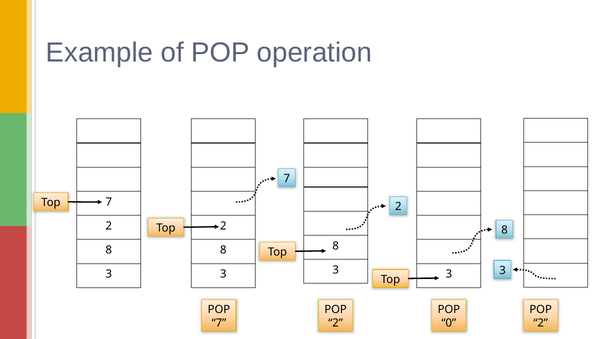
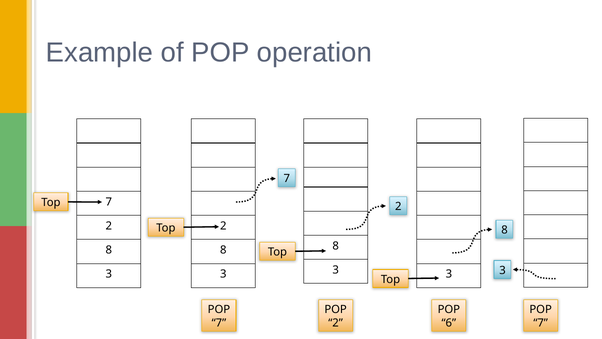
0: 0 -> 6 (449, 323)
2: 2 -> 7 (541, 323)
